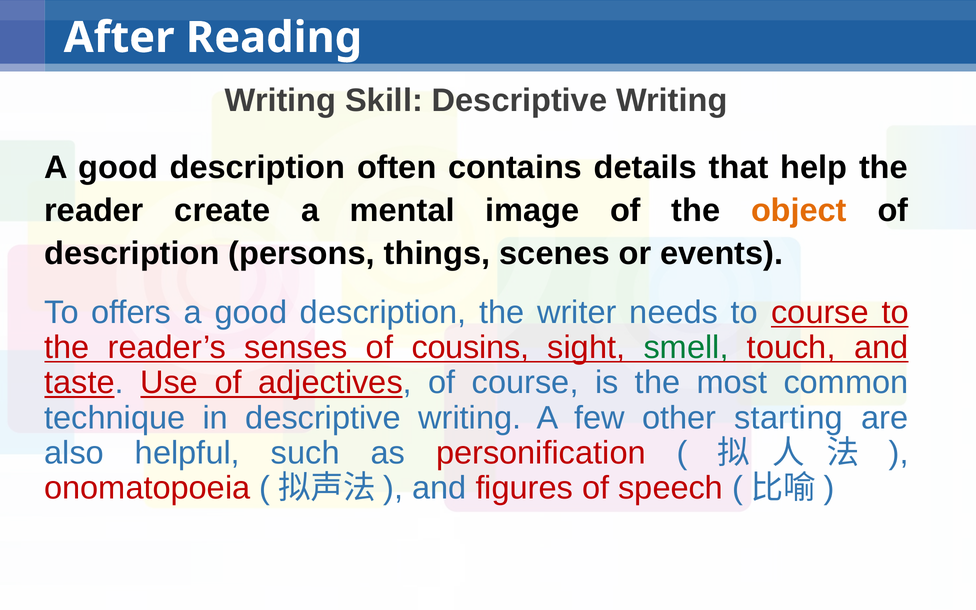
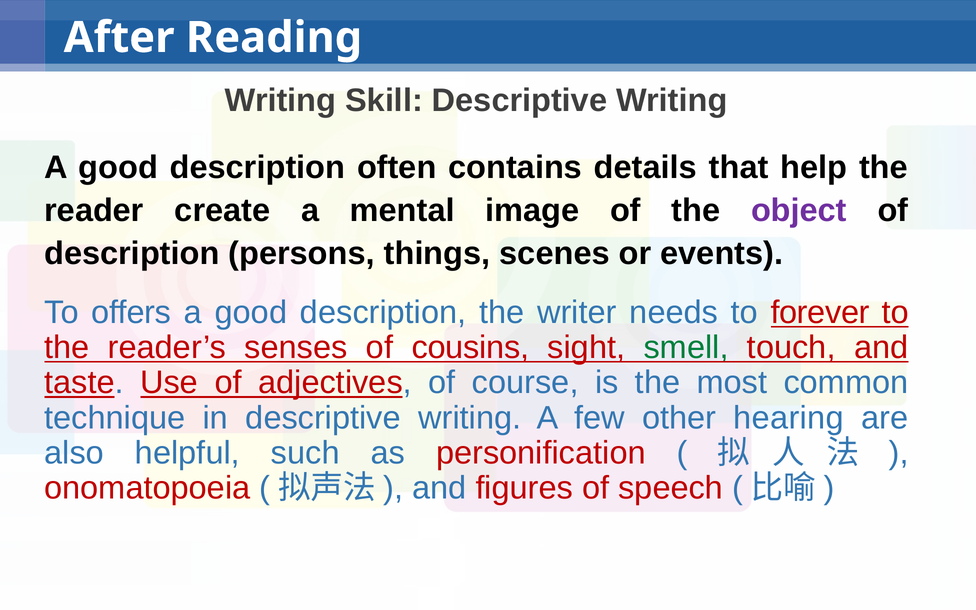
object colour: orange -> purple (799, 211)
to course: course -> forever (820, 312)
starting: starting -> hearing (789, 418)
